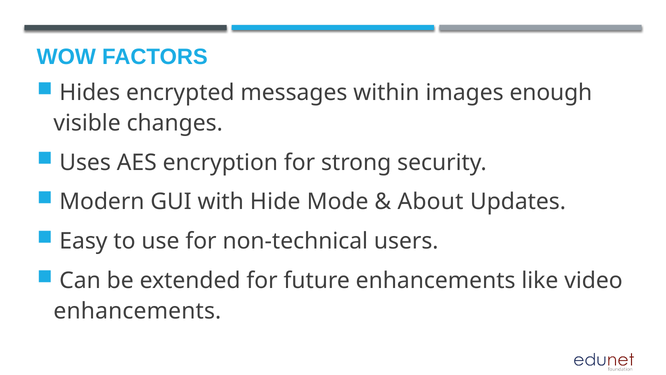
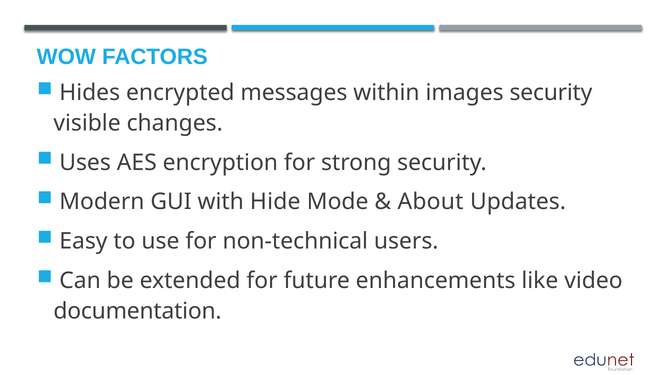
images enough: enough -> security (551, 93)
enhancements: enhancements -> documentation (138, 311)
